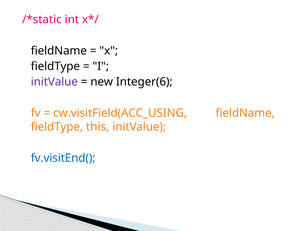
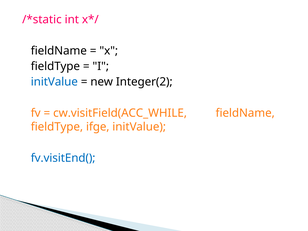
initValue colour: purple -> blue (54, 82)
Integer(6: Integer(6 -> Integer(2 (144, 82)
cw.visitField(ACC_USING: cw.visitField(ACC_USING -> cw.visitField(ACC_WHILE (120, 113)
this: this -> ifge (98, 127)
